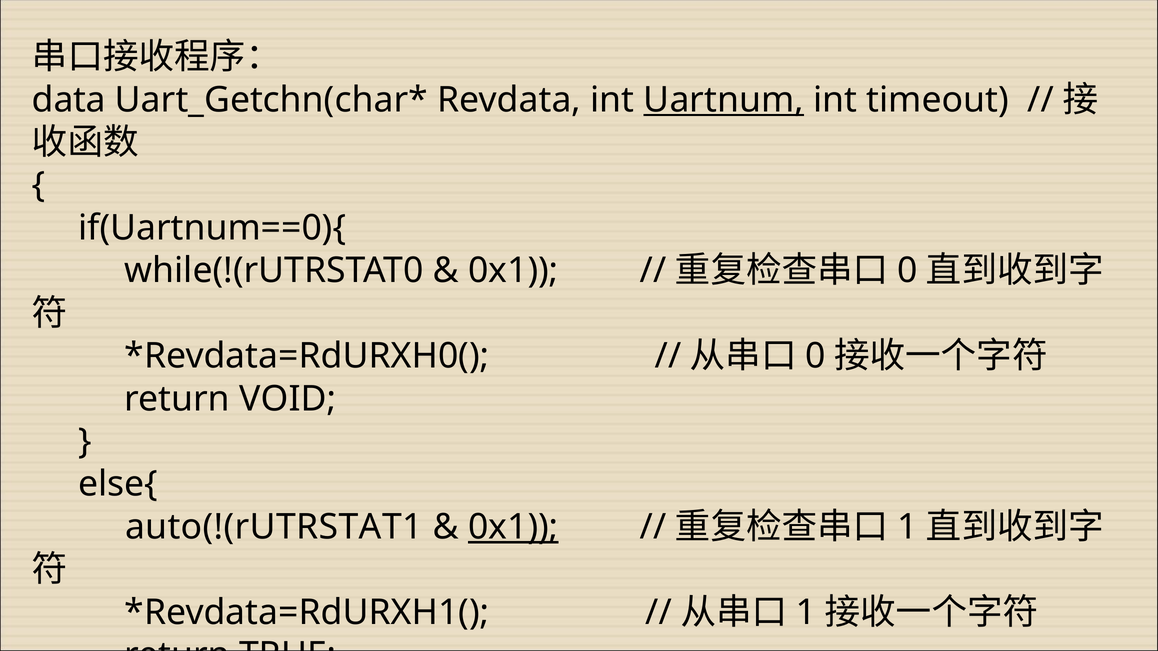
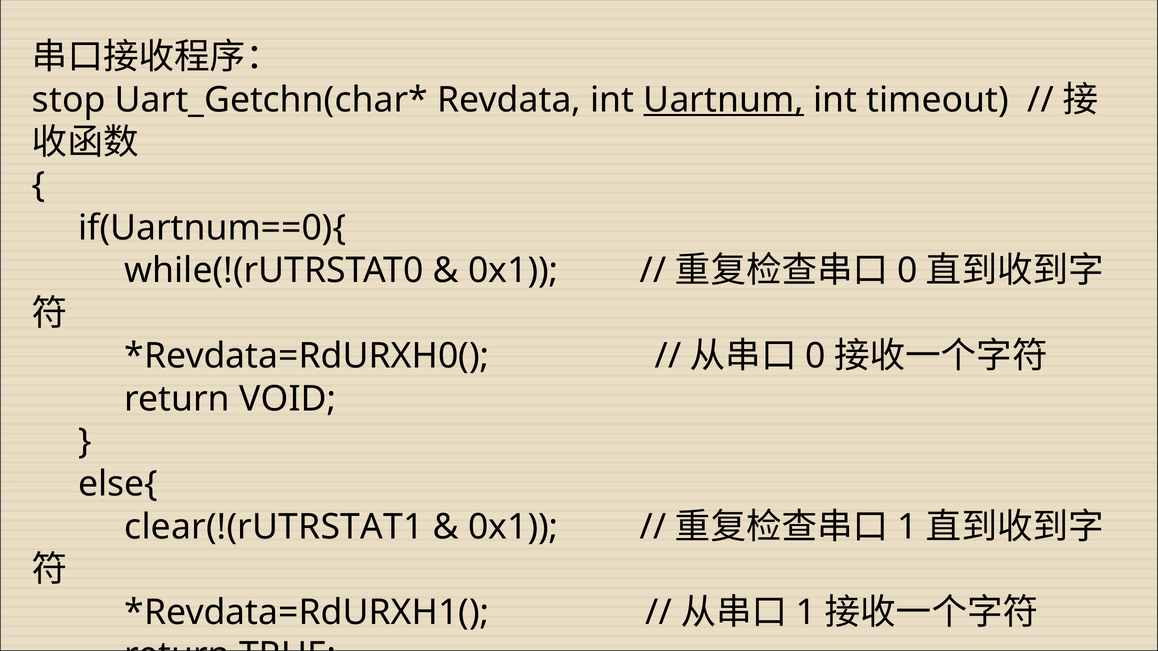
data: data -> stop (69, 100)
auto(!(rUTRSTAT1: auto(!(rUTRSTAT1 -> clear(!(rUTRSTAT1 (274, 527)
0x1 underline: present -> none (513, 527)
